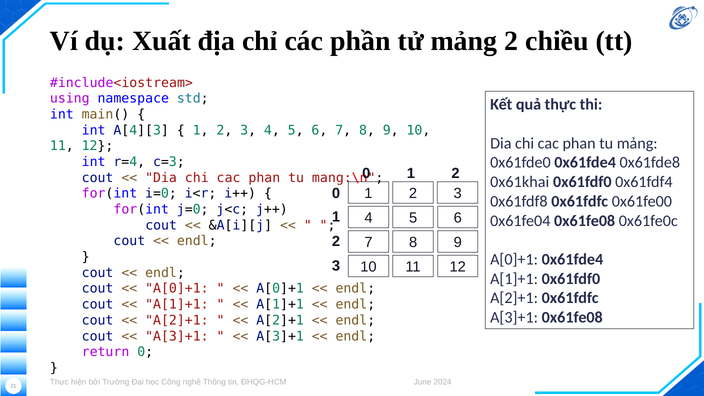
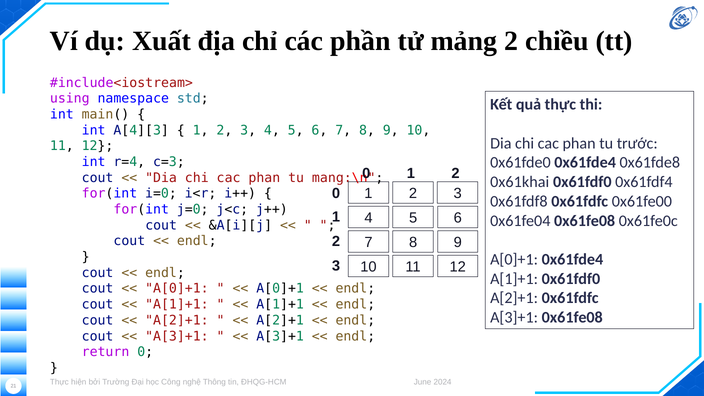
tu mảng: mảng -> trước (637, 143)
